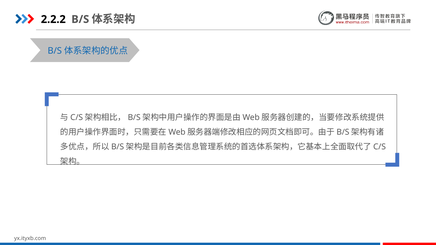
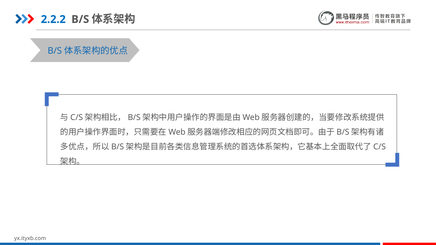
2.2.2 colour: black -> blue (53, 19)
